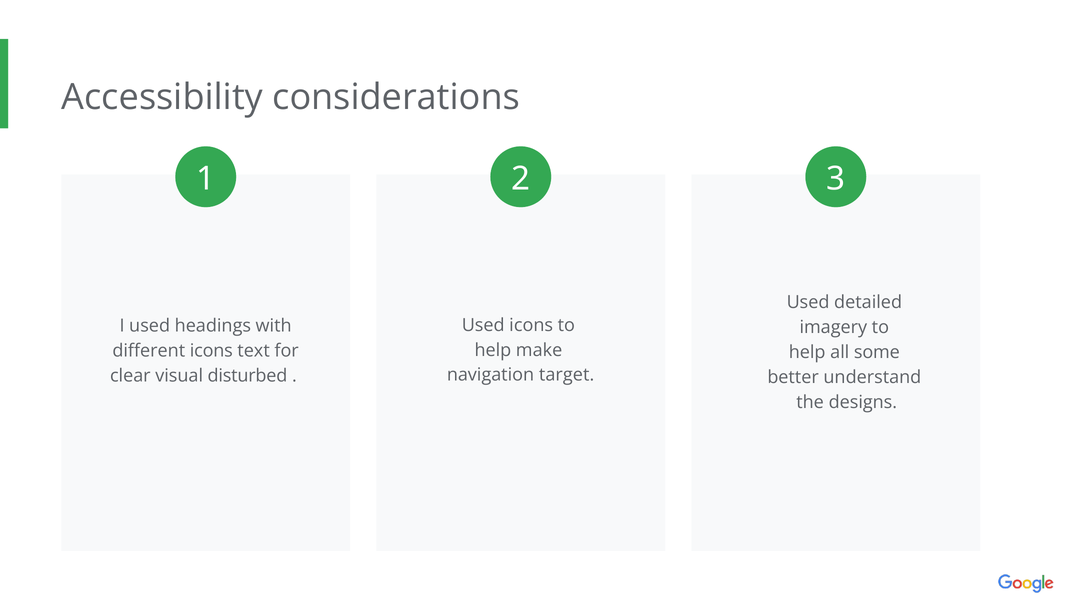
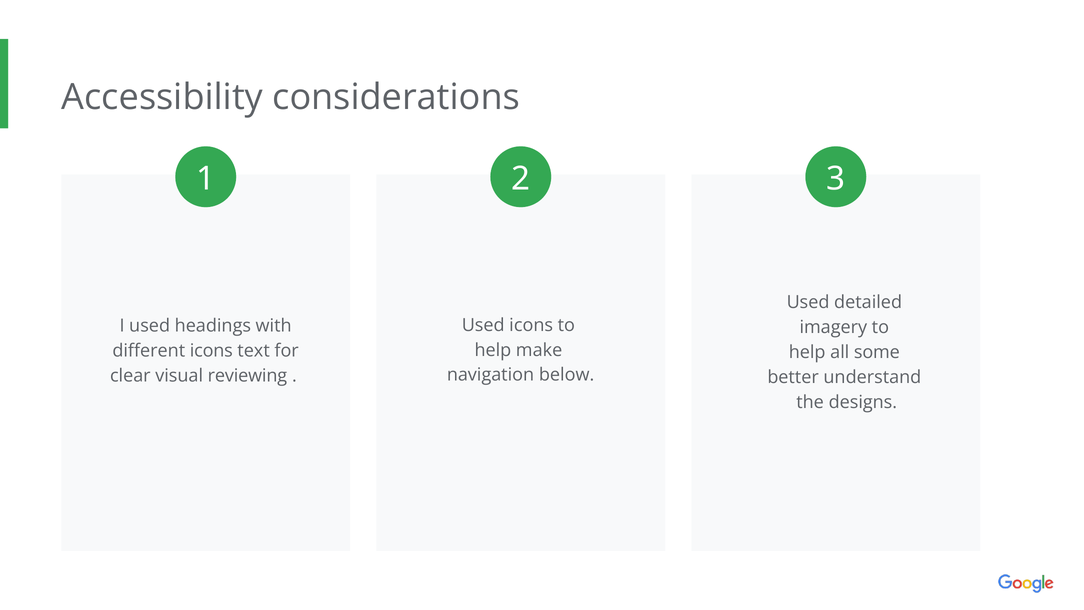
target: target -> below (567, 375)
disturbed: disturbed -> reviewing (247, 376)
